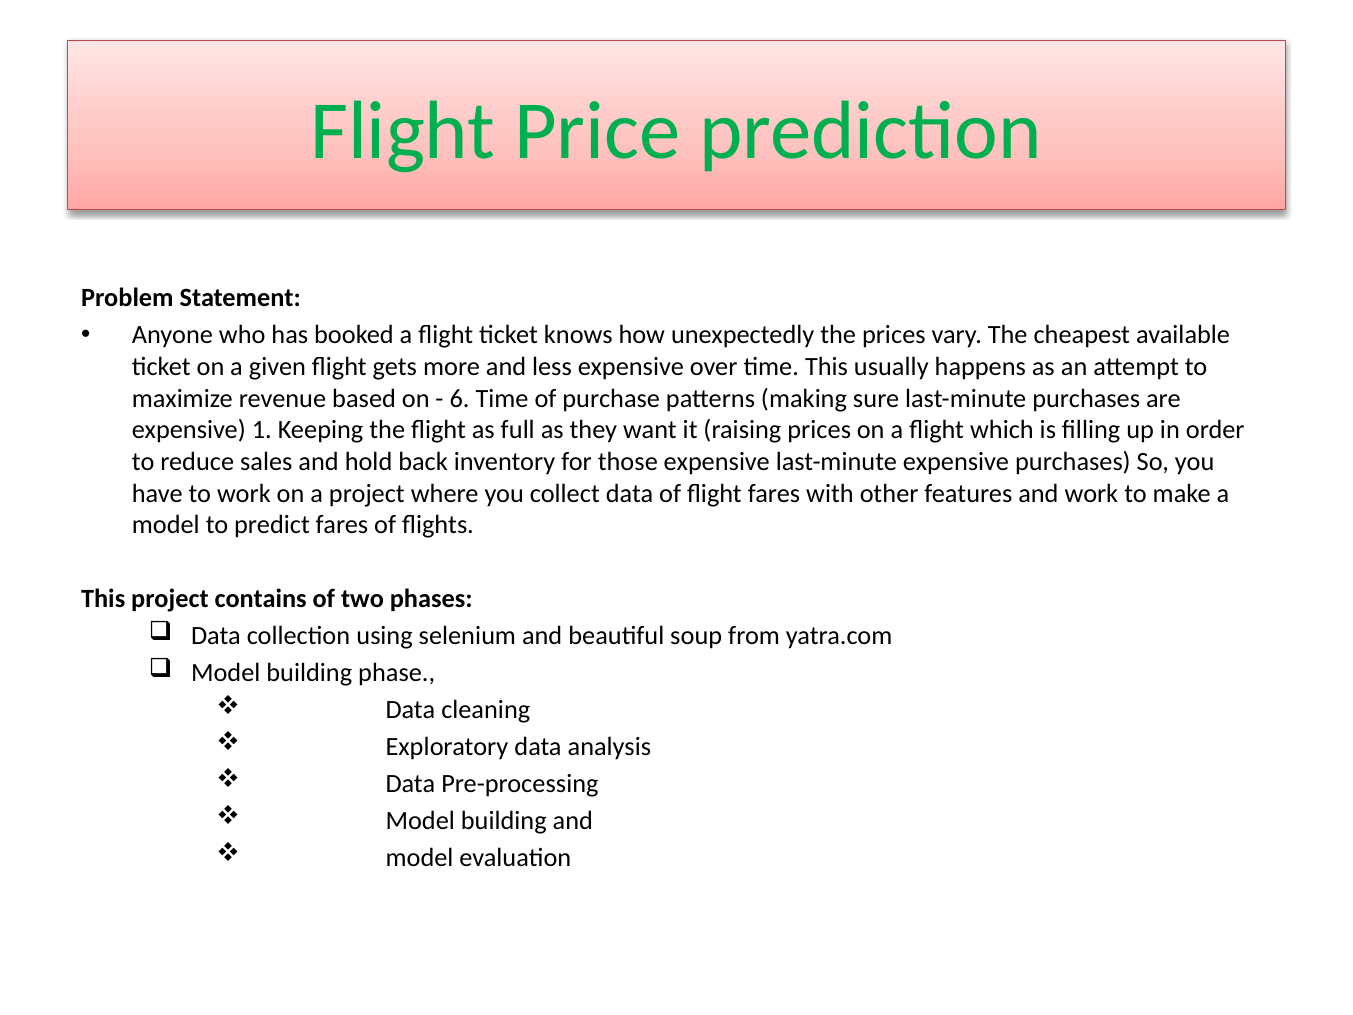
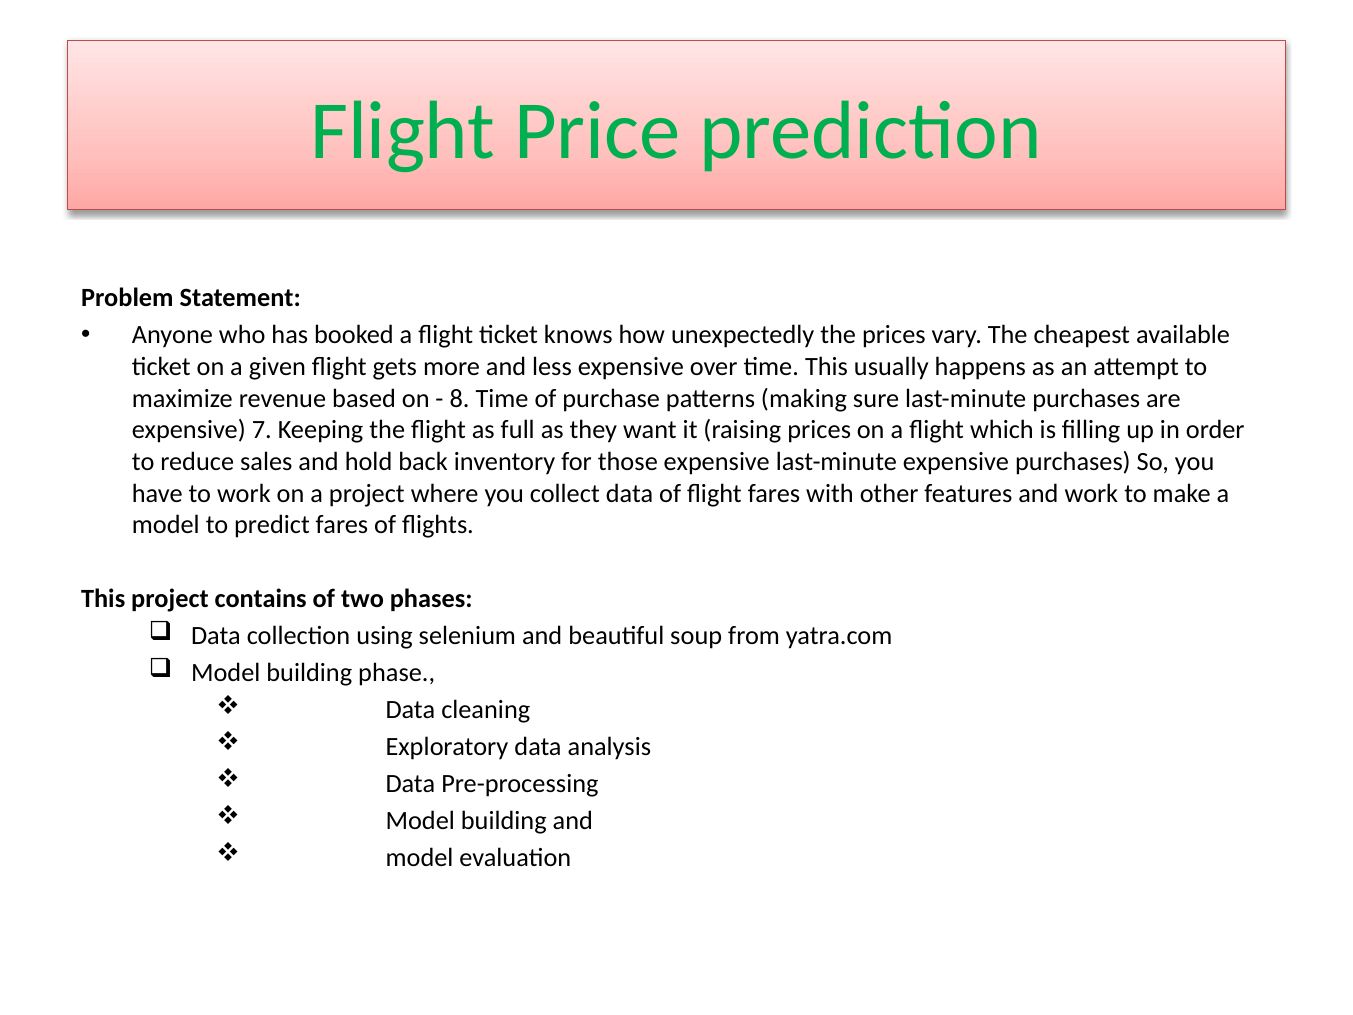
6: 6 -> 8 (460, 398)
1: 1 -> 7 (262, 430)
